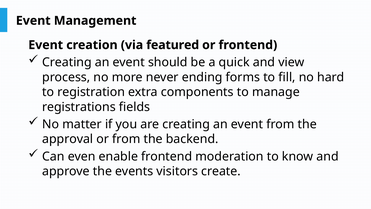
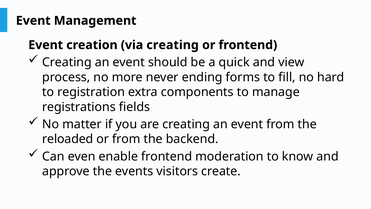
via featured: featured -> creating (173, 45)
approval: approval -> reloaded (68, 139)
